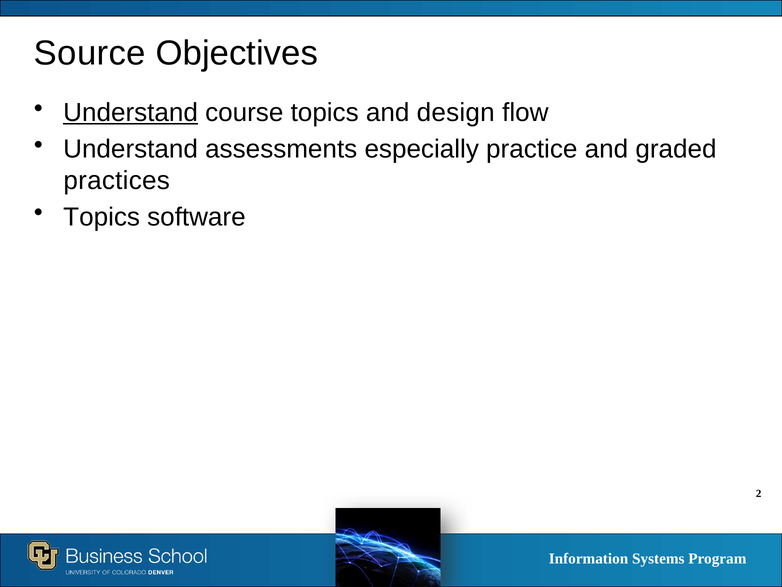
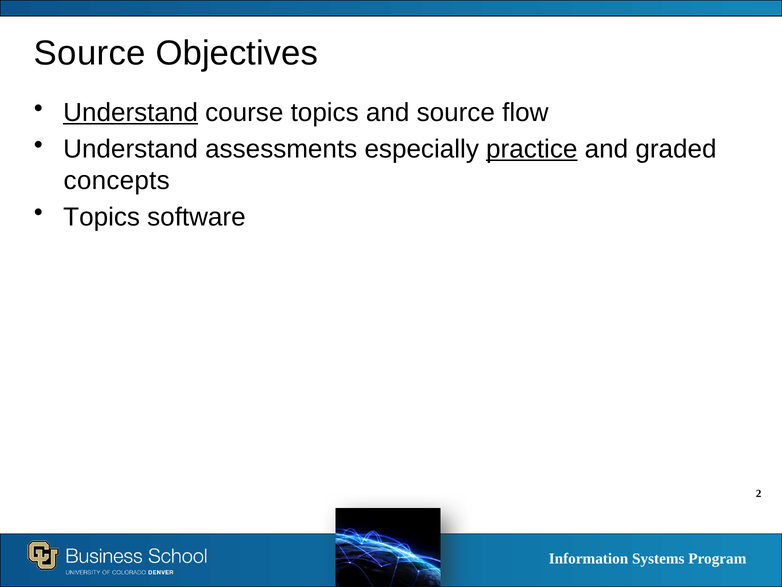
and design: design -> source (456, 113)
practice underline: none -> present (532, 149)
practices: practices -> concepts (117, 180)
